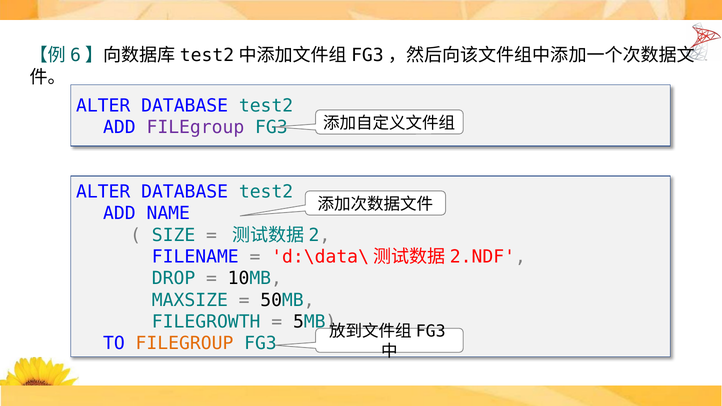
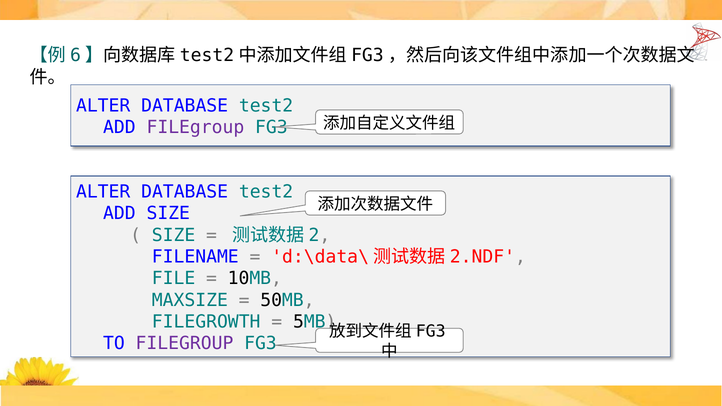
ADD NAME: NAME -> SIZE (168, 214)
DROP: DROP -> FILE (174, 279)
FILEGROUP colour: orange -> purple (184, 344)
